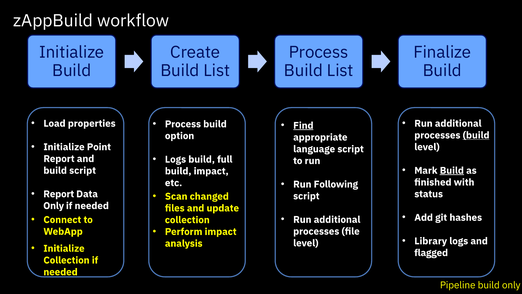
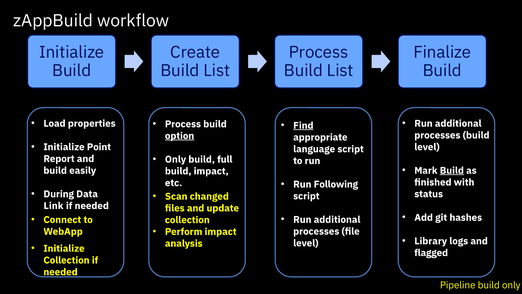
build underline: present -> none (476, 135)
option underline: none -> present (180, 136)
Logs: Logs -> Only (175, 159)
build script: script -> easily (83, 170)
Report: Report -> During (59, 194)
Only: Only -> Link (54, 206)
